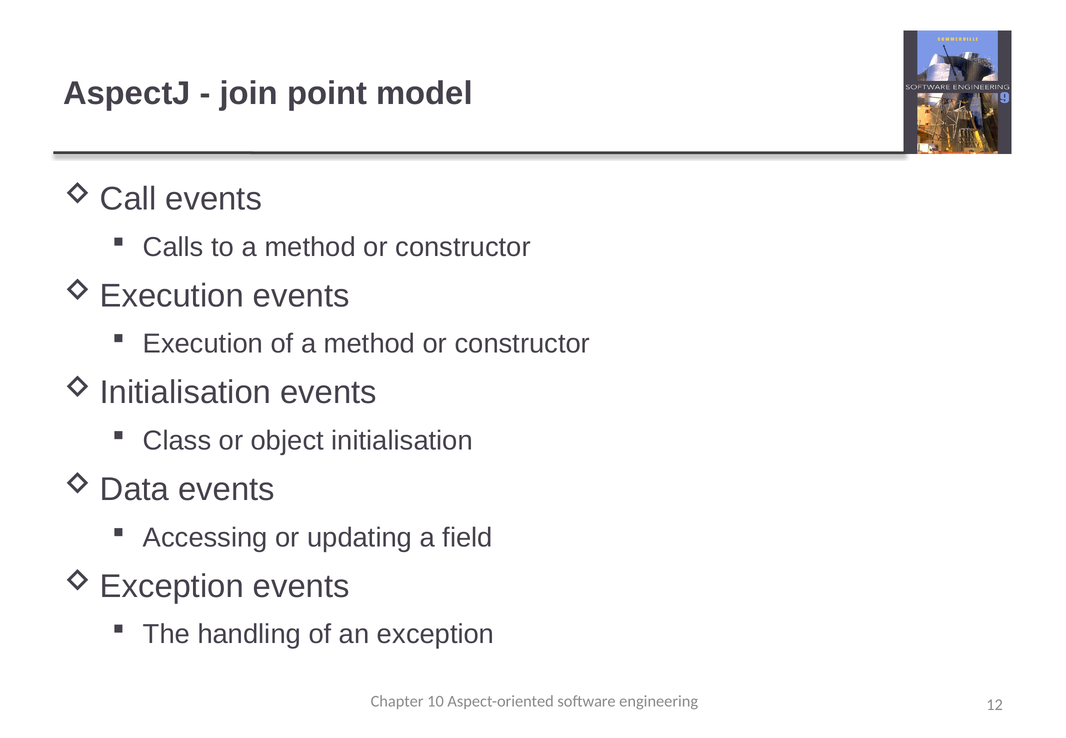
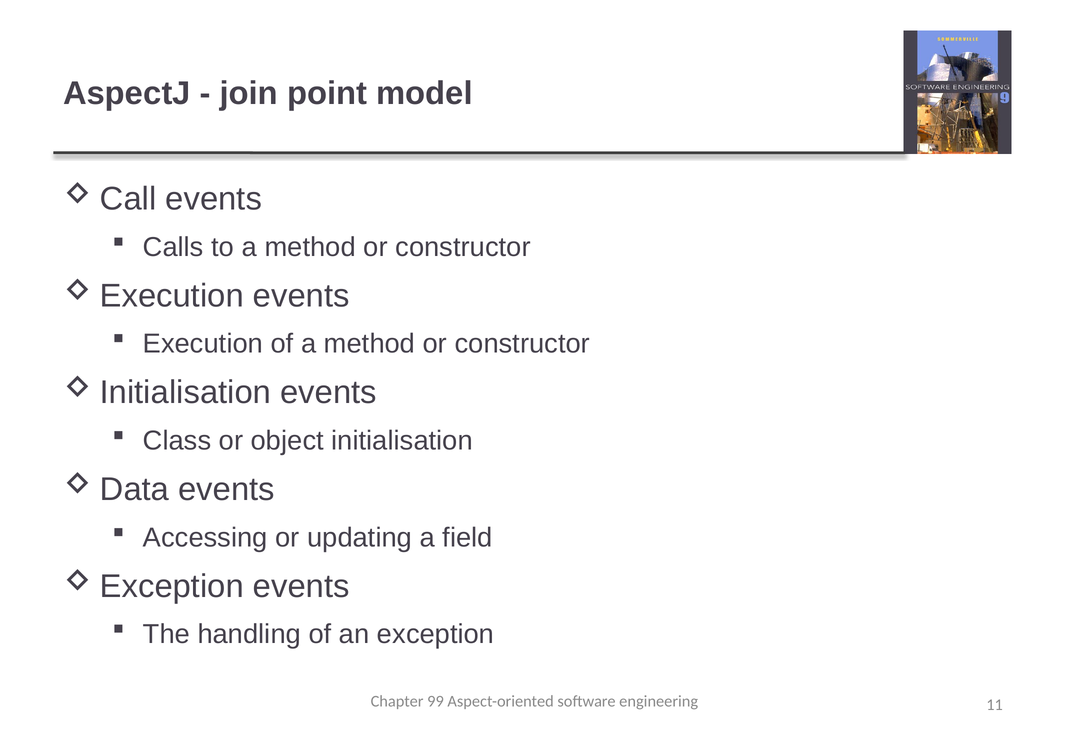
10: 10 -> 99 (436, 701)
12: 12 -> 11 (995, 705)
